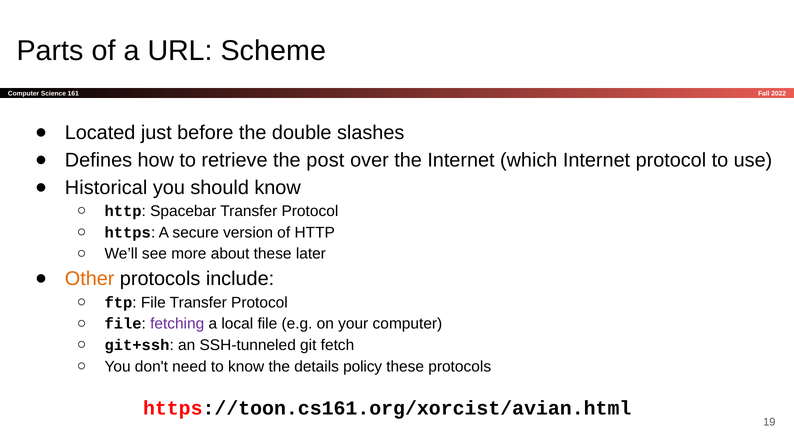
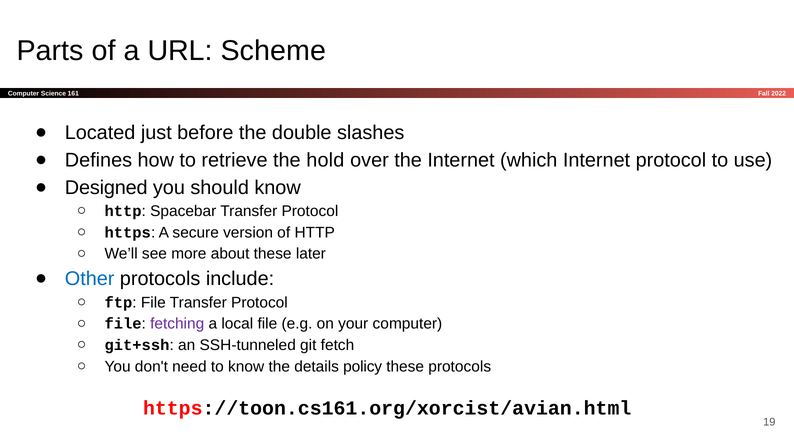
post: post -> hold (325, 160)
Historical: Historical -> Designed (106, 188)
Other colour: orange -> blue (90, 279)
